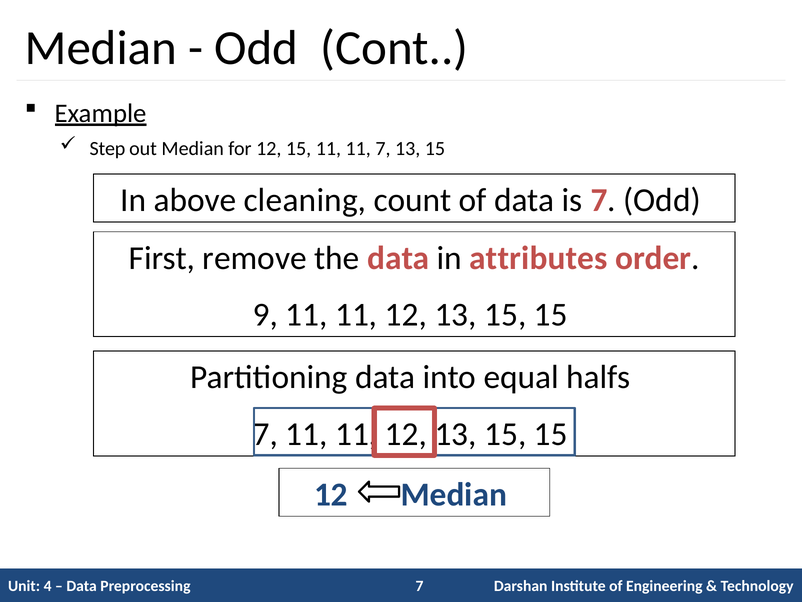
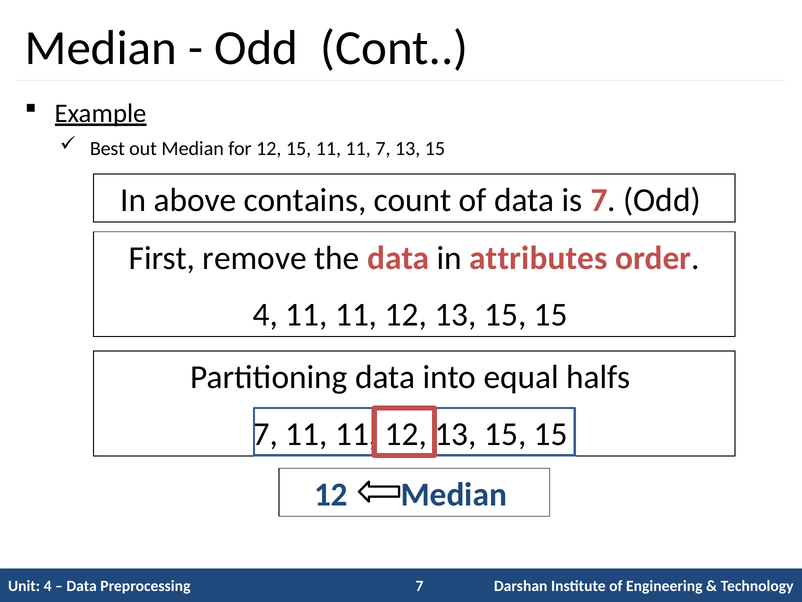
Step: Step -> Best (107, 148)
cleaning: cleaning -> contains (305, 200)
9: 9 -> 4 (265, 315)
